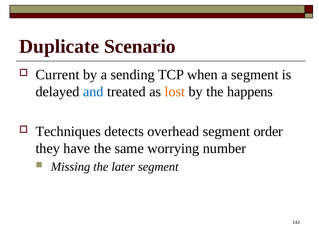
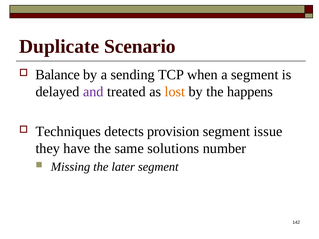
Current: Current -> Balance (58, 75)
and colour: blue -> purple (93, 92)
overhead: overhead -> provision (173, 132)
order: order -> issue (268, 132)
worrying: worrying -> solutions (173, 149)
